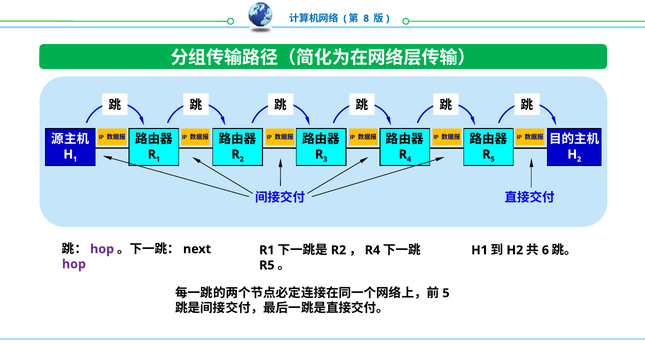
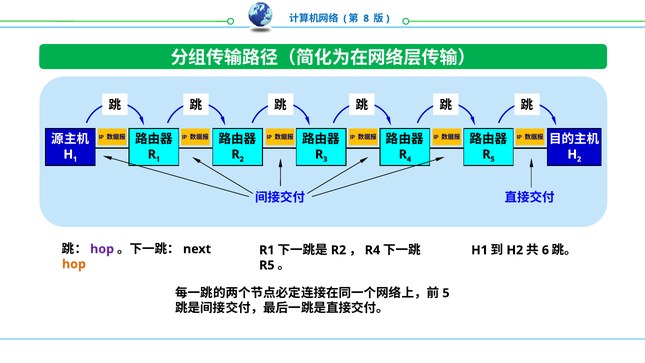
hop colour: purple -> orange (74, 264)
